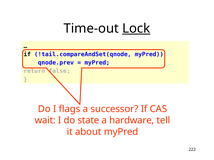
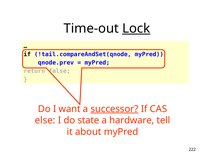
flags: flags -> want (70, 109)
successor underline: none -> present (114, 109)
wait: wait -> else (45, 121)
